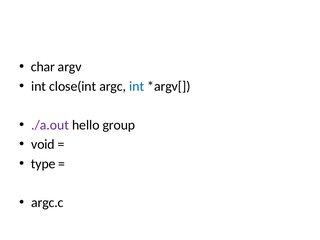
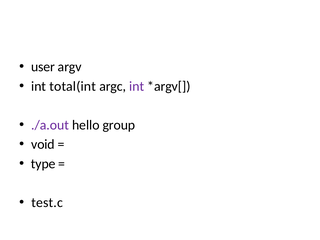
char: char -> user (43, 67)
close(int: close(int -> total(int (73, 86)
int colour: blue -> purple (137, 86)
argc.c: argc.c -> test.c (47, 203)
